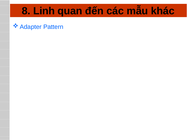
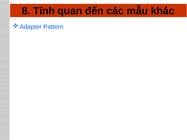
Linh: Linh -> Tính (44, 11)
